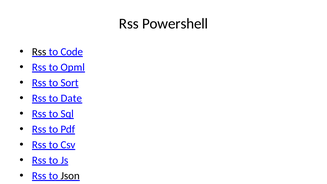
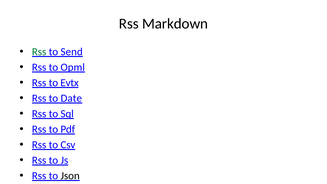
Powershell: Powershell -> Markdown (175, 24)
Rss colour: black -> green (39, 52)
Code: Code -> Send (72, 52)
Sort: Sort -> Evtx (70, 83)
